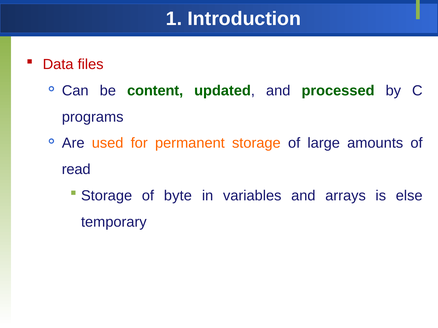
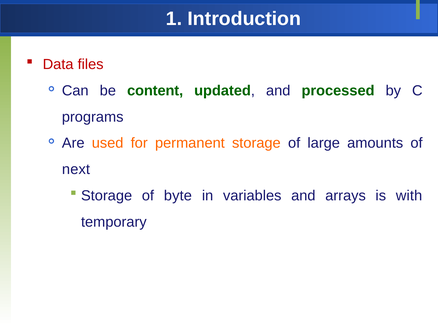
read: read -> next (76, 170)
else: else -> with (409, 196)
